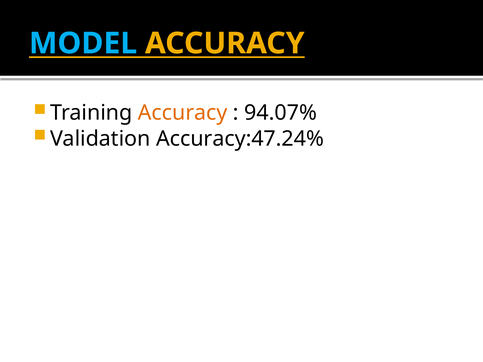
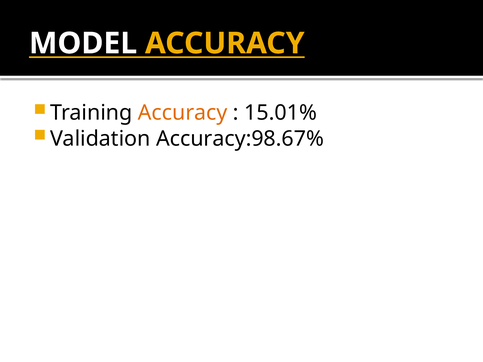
MODEL colour: light blue -> white (83, 43)
94.07%: 94.07% -> 15.01% (281, 113)
Accuracy:47.24%: Accuracy:47.24% -> Accuracy:98.67% (240, 139)
